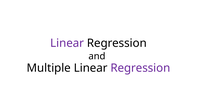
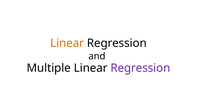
Linear colour: purple -> orange (67, 43)
